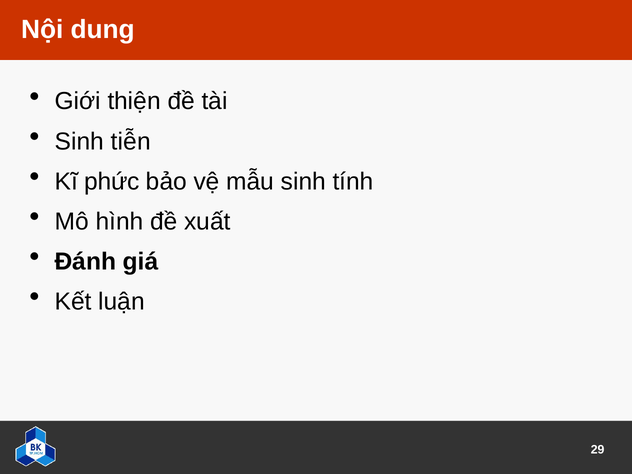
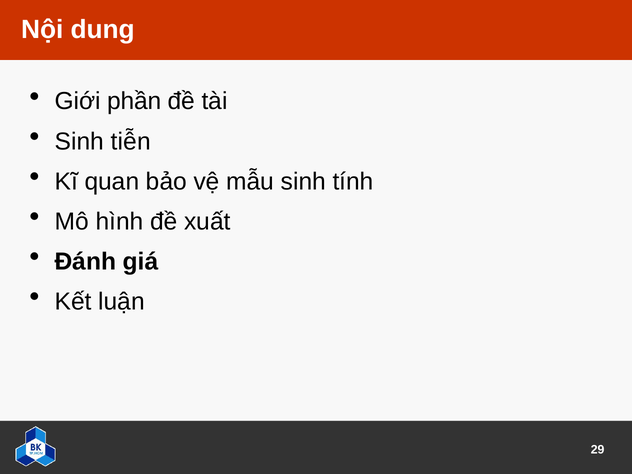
thiện: thiện -> phần (134, 101)
phức: phức -> quan (112, 181)
